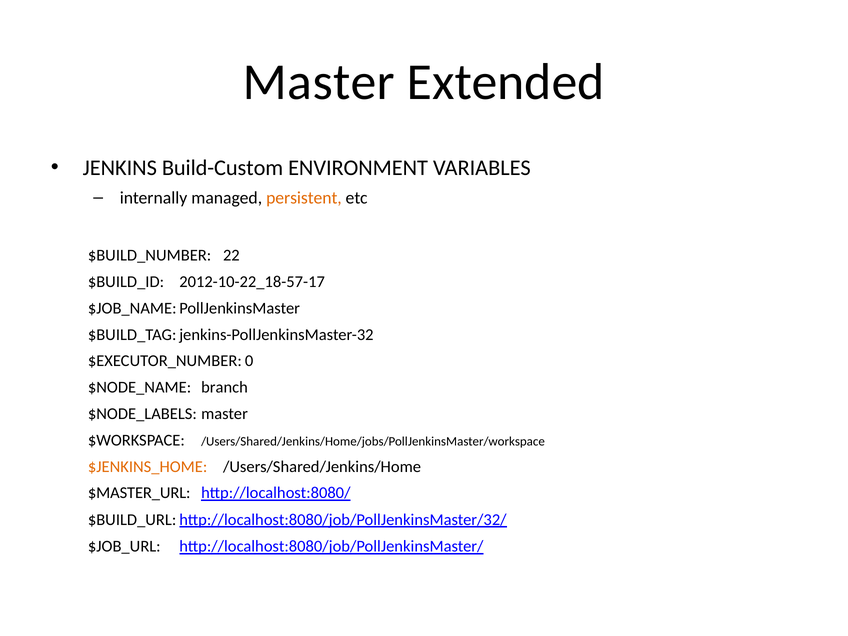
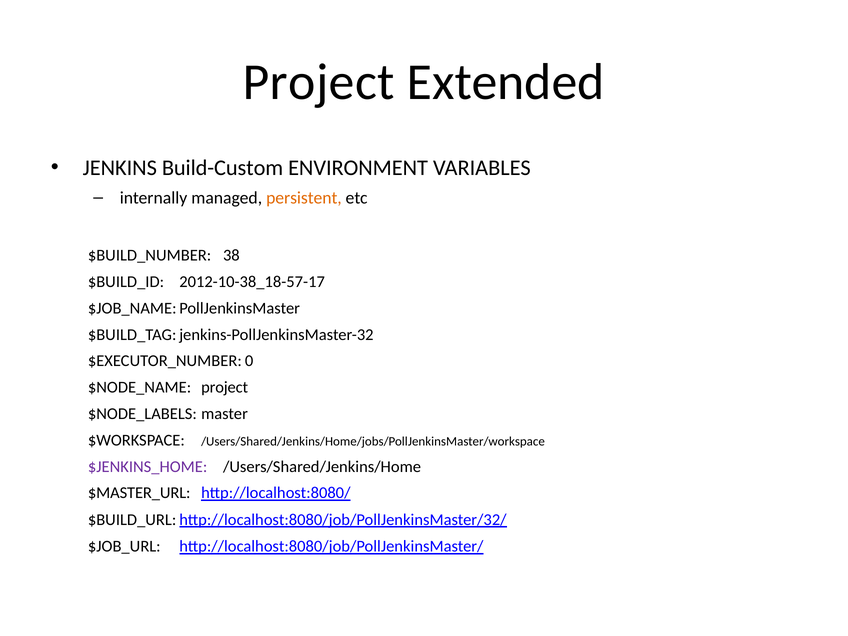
Master: Master -> Project (319, 82)
22: 22 -> 38 (231, 255)
2012-10-22_18-57-17: 2012-10-22_18-57-17 -> 2012-10-38_18-57-17 (252, 282)
$NODE_NAME branch: branch -> project (225, 387)
$JENKINS_HOME colour: orange -> purple (148, 467)
